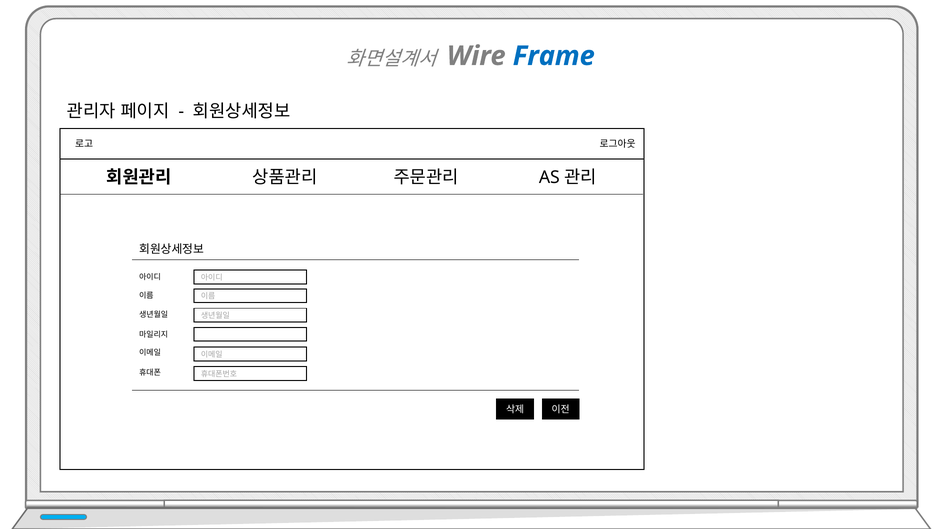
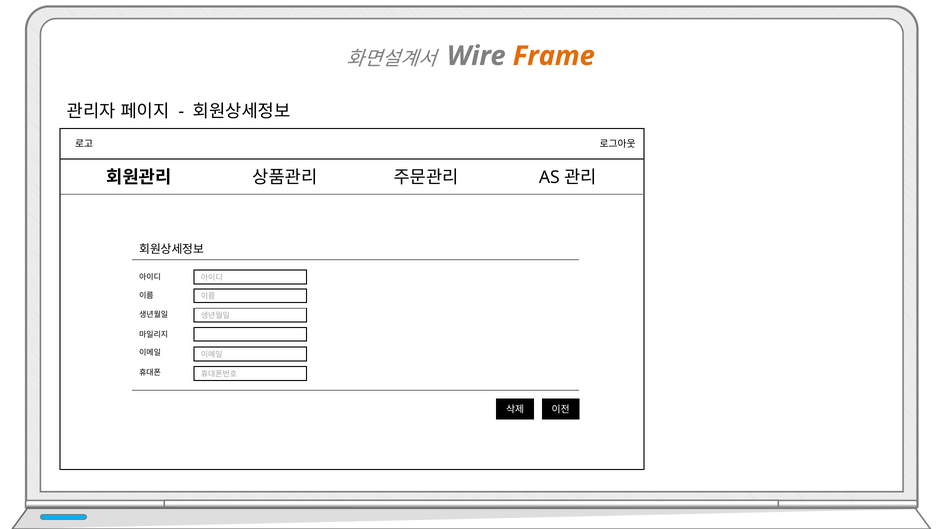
Frame colour: blue -> orange (554, 56)
